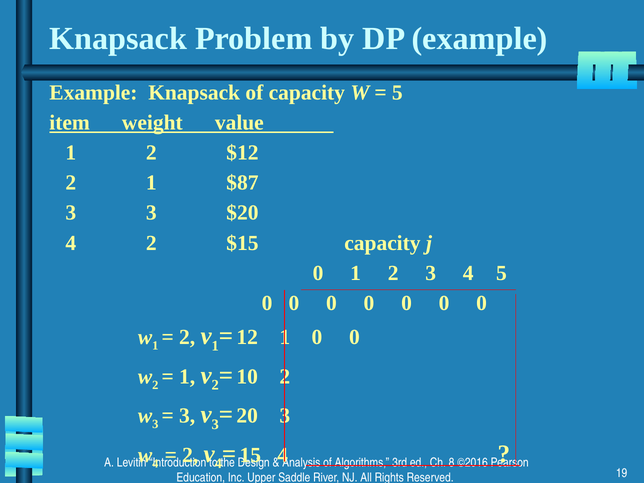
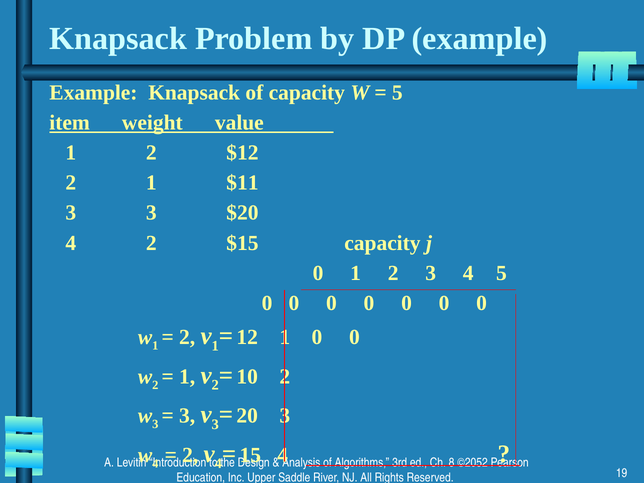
$87: $87 -> $11 (242, 183)
©2016: ©2016 -> ©2052 (473, 462)
